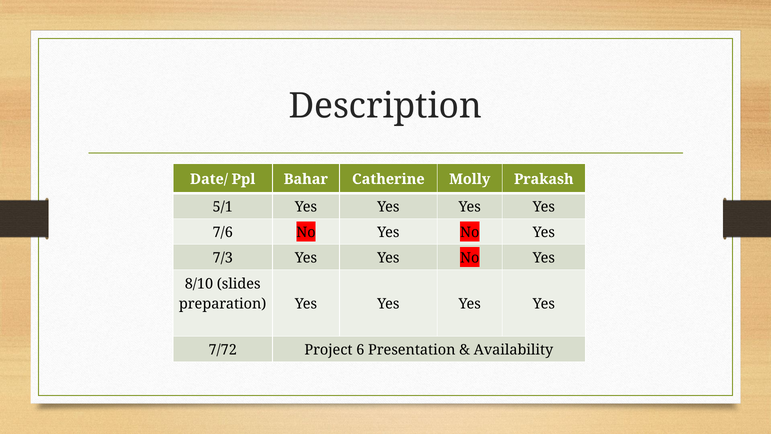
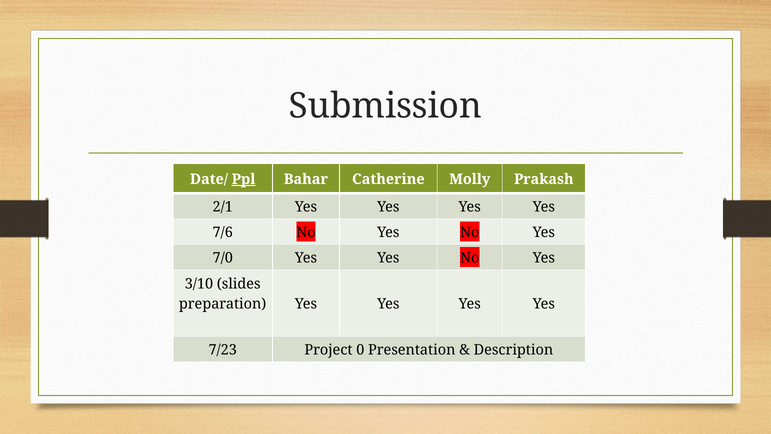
Description: Description -> Submission (385, 106)
Ppl underline: none -> present (244, 179)
5/1: 5/1 -> 2/1 (223, 207)
7/3: 7/3 -> 7/0 (223, 258)
8/10: 8/10 -> 3/10 (199, 284)
7/72: 7/72 -> 7/23 (223, 349)
6: 6 -> 0 (360, 349)
Availability: Availability -> Description (513, 349)
